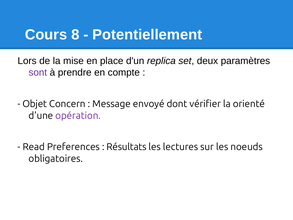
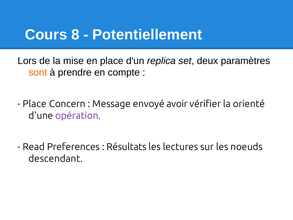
sont colour: purple -> orange (38, 72)
Objet: Objet -> Place (35, 104)
dont: dont -> avoir (177, 104)
obligatoires: obligatoires -> descendant (56, 158)
